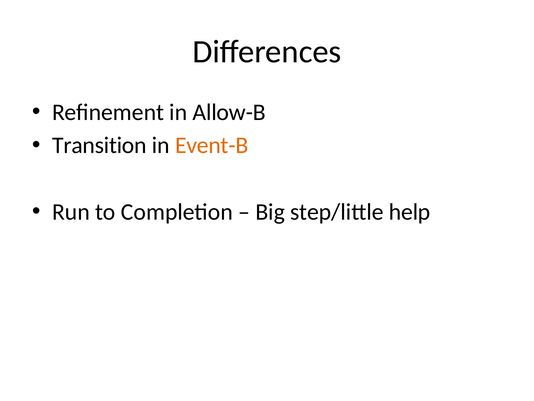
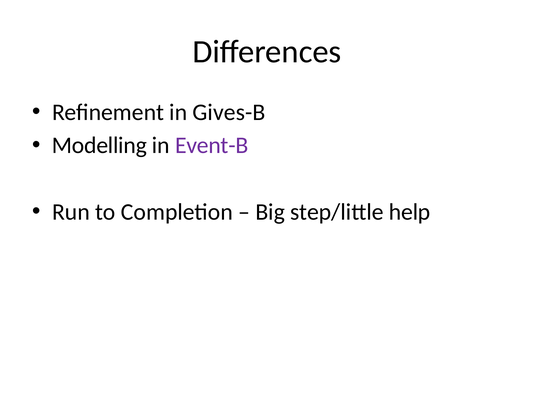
Allow-B: Allow-B -> Gives-B (229, 112)
Transition: Transition -> Modelling (99, 145)
Event-B colour: orange -> purple (212, 145)
